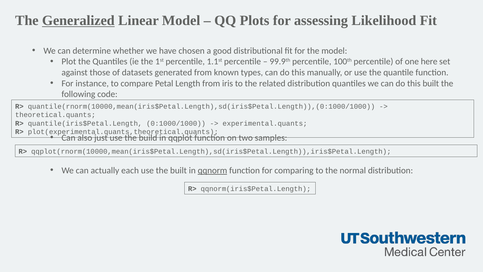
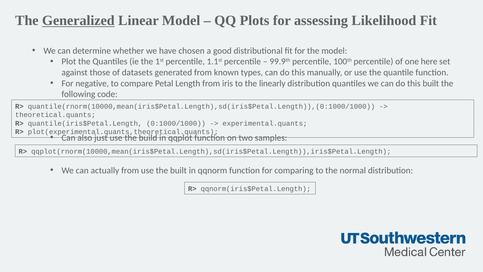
instance: instance -> negative (92, 83)
related: related -> linearly (272, 83)
actually each: each -> from (130, 170)
qqnorm underline: present -> none (212, 170)
